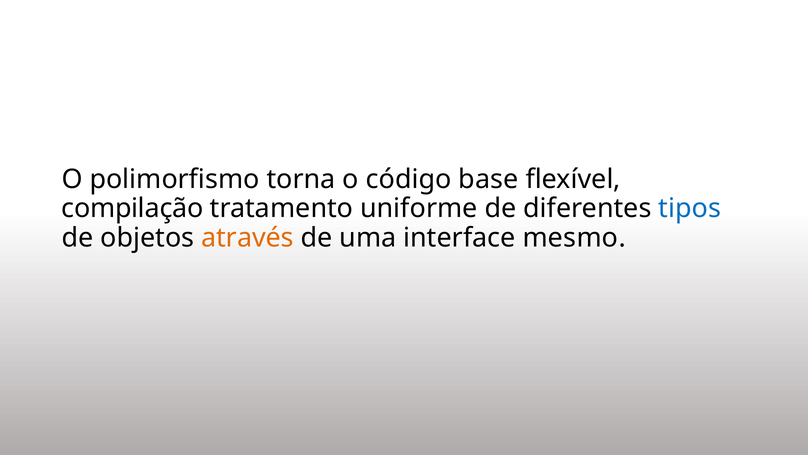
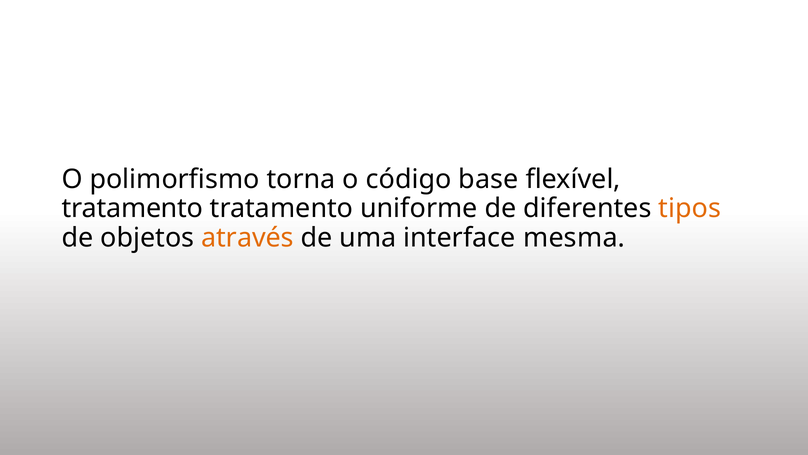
compilação: compilação -> tratamento (132, 208)
tipos colour: blue -> orange (690, 208)
mesmo: mesmo -> mesma (574, 237)
